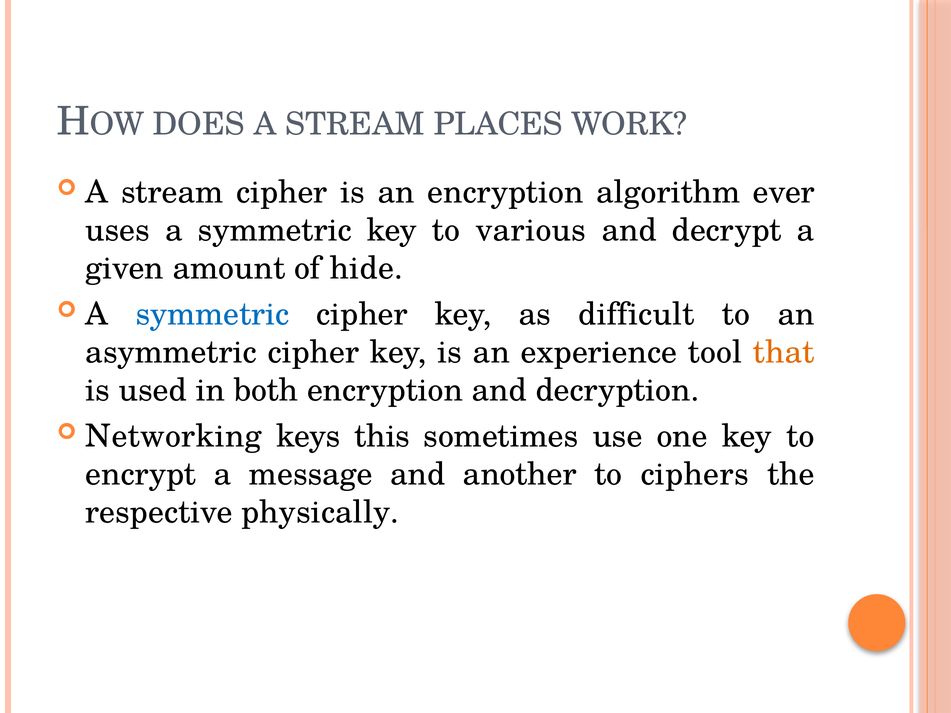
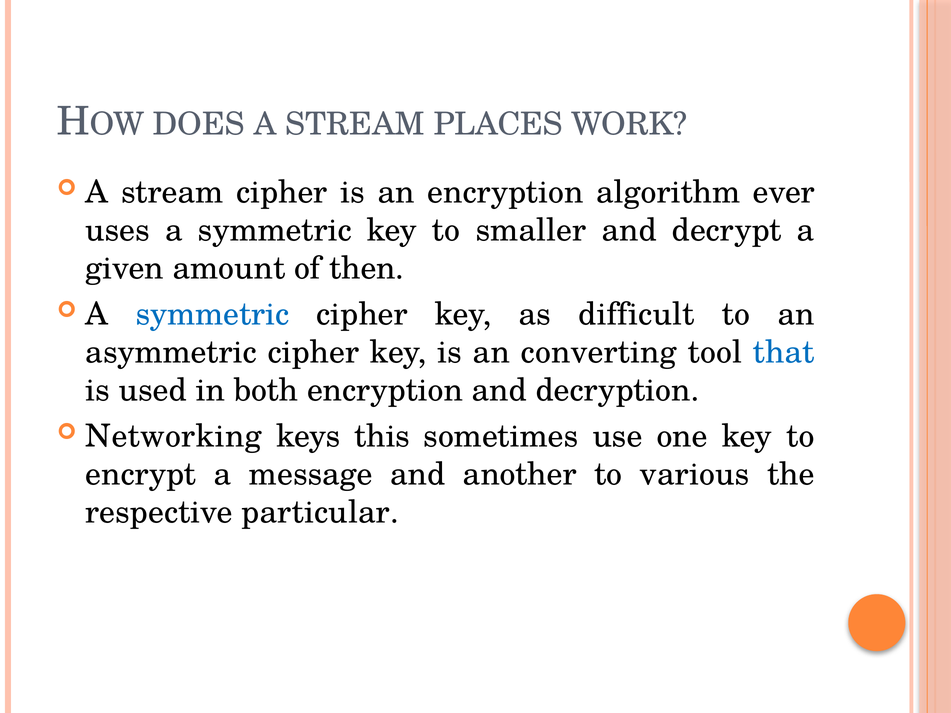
various: various -> smaller (531, 230)
hide: hide -> then (367, 268)
experience: experience -> converting (599, 352)
that colour: orange -> blue (784, 352)
ciphers: ciphers -> various (695, 475)
physically: physically -> particular (320, 513)
